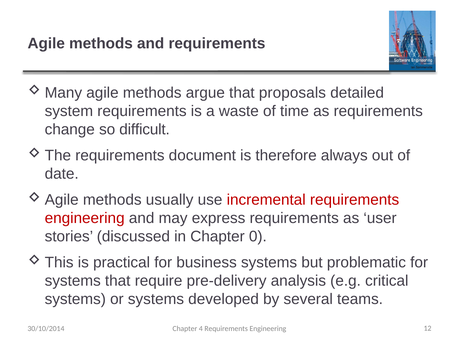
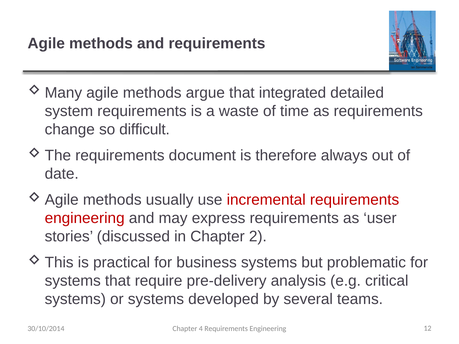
proposals: proposals -> integrated (293, 93)
0: 0 -> 2 (258, 237)
